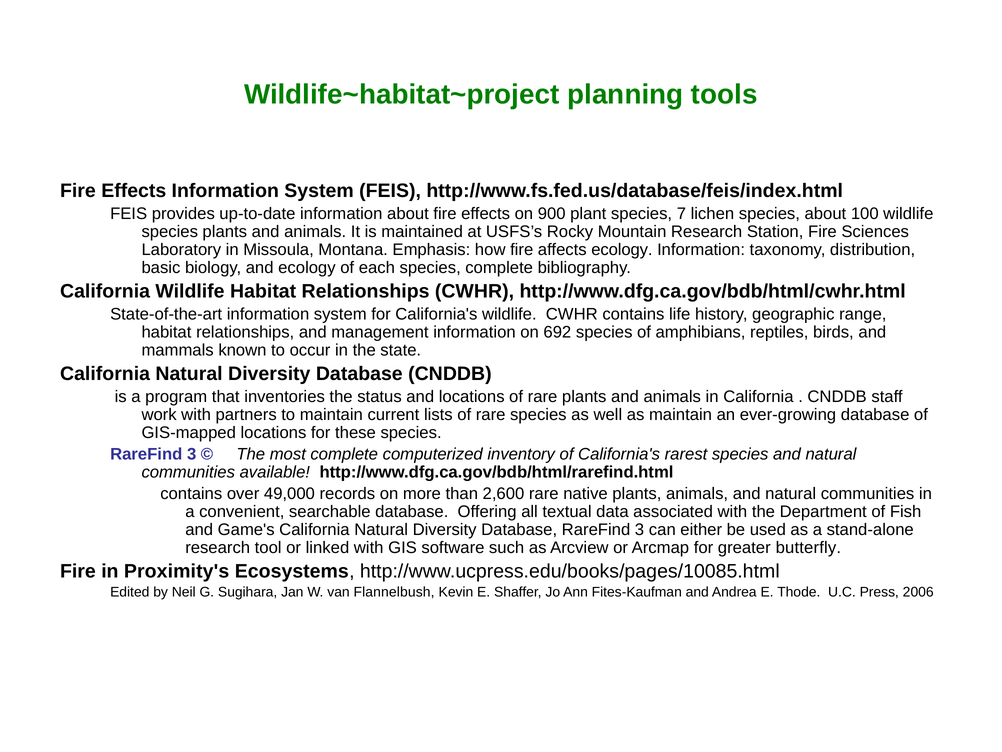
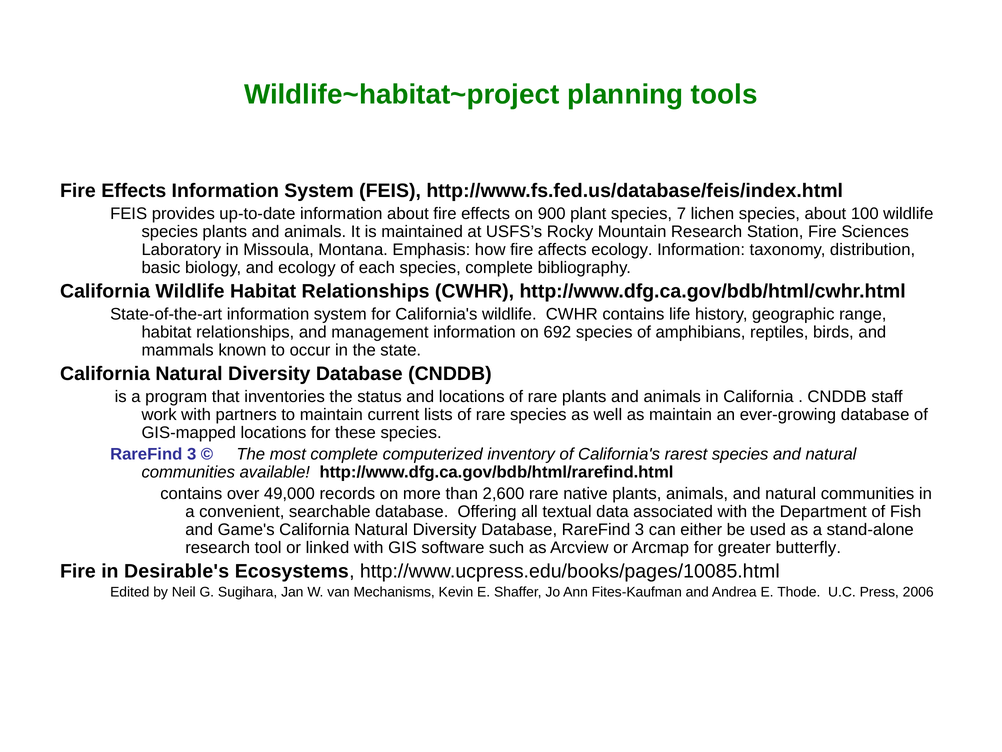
Proximity's: Proximity's -> Desirable's (177, 571)
Flannelbush: Flannelbush -> Mechanisms (394, 592)
